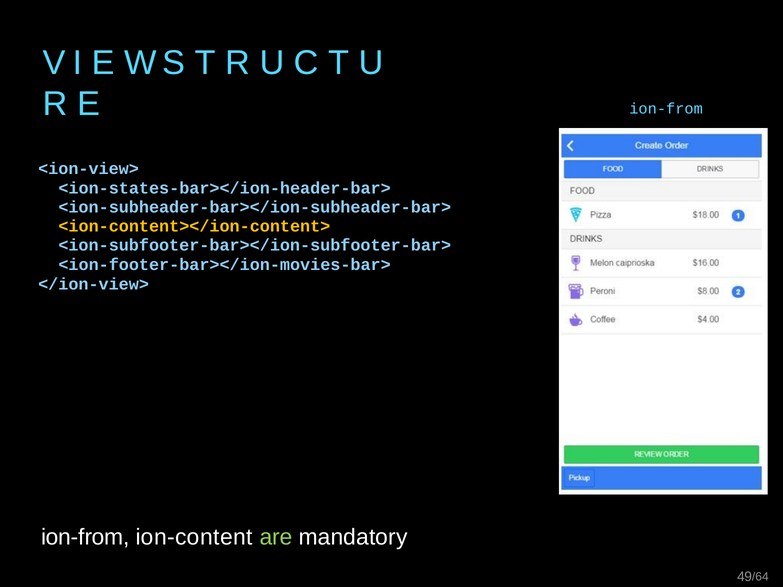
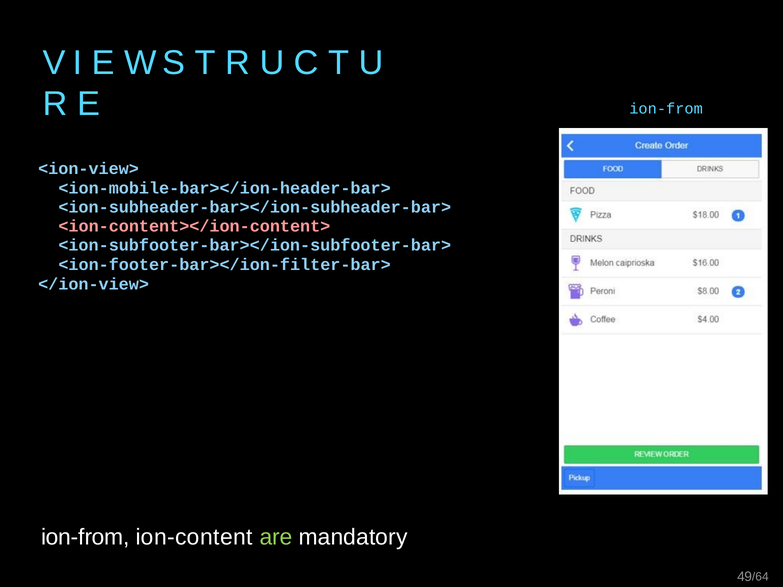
<ion-states-bar></ion-header-bar>: <ion-states-bar></ion-header-bar> -> <ion-mobile-bar></ion-header-bar> (225, 188)
<ion-content></ion-content> colour: yellow -> pink (194, 226)
<ion-footer-bar></ion-movies-bar>: <ion-footer-bar></ion-movies-bar> -> <ion-footer-bar></ion-filter-bar> (225, 265)
